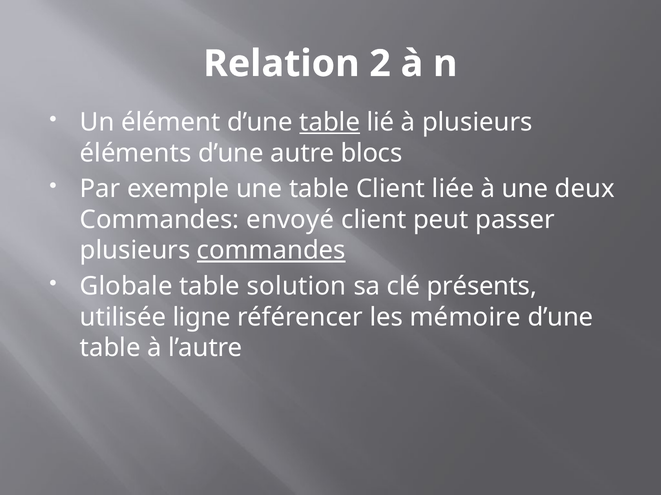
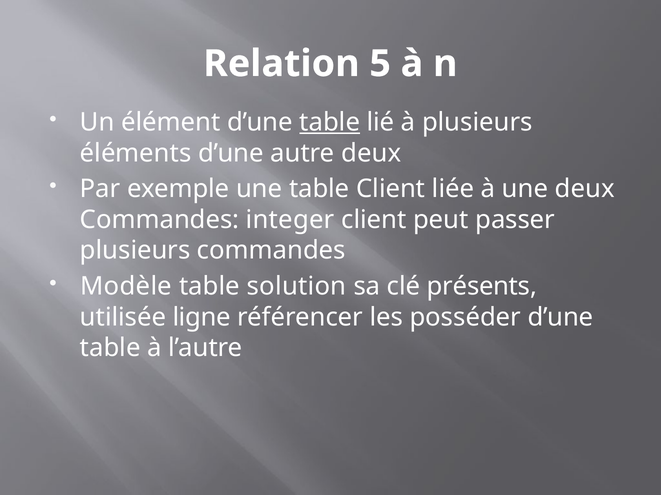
2: 2 -> 5 (380, 64)
autre blocs: blocs -> deux (371, 153)
envoyé: envoyé -> integer (290, 220)
commandes underline: present -> none (271, 251)
Globale: Globale -> Modèle (126, 287)
mémoire: mémoire -> posséder (465, 318)
